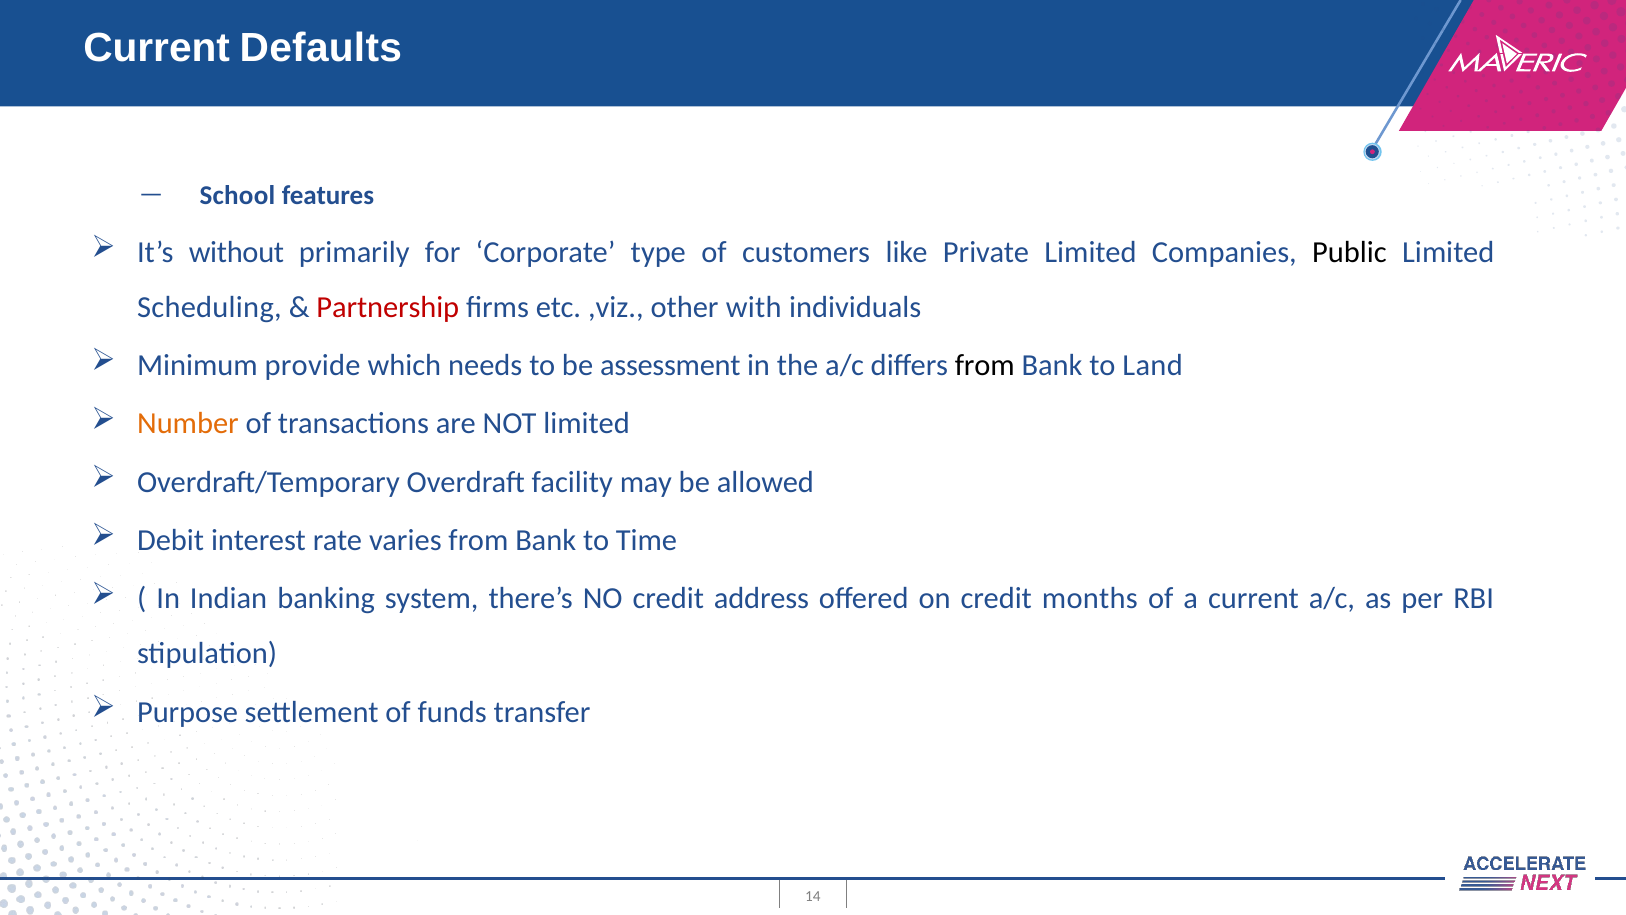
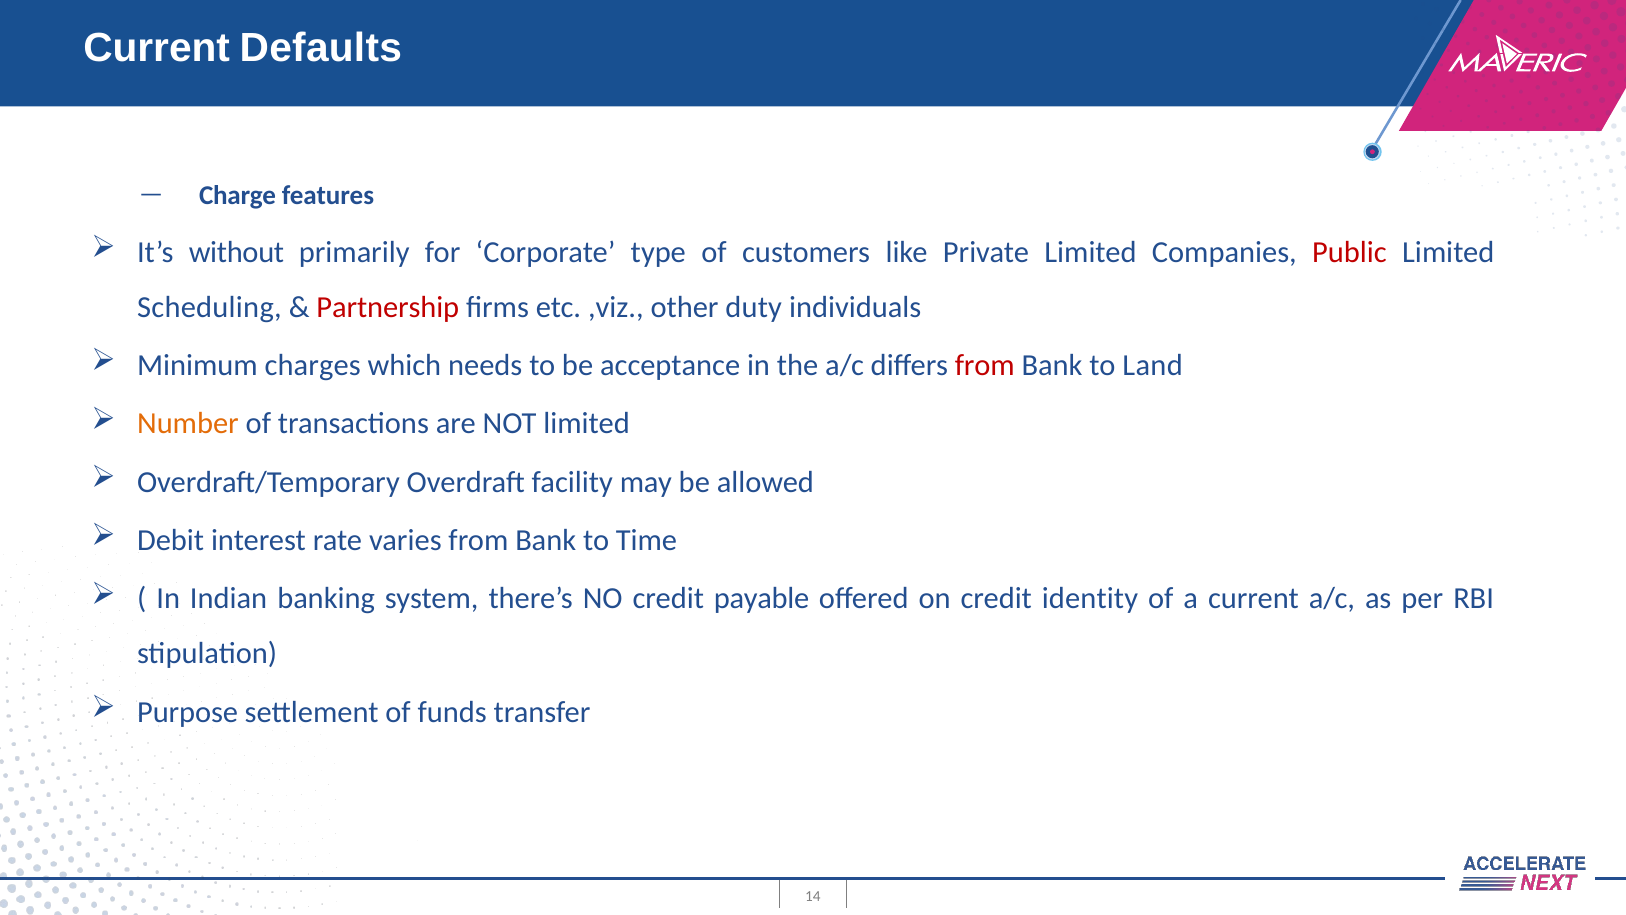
School: School -> Charge (238, 196)
Public colour: black -> red (1350, 252)
with: with -> duty (754, 307)
provide: provide -> charges (313, 365)
assessment: assessment -> acceptance (670, 365)
from colour: black -> red (985, 365)
address: address -> payable (762, 599)
months: months -> identity (1090, 599)
